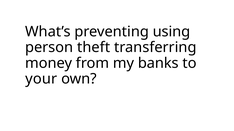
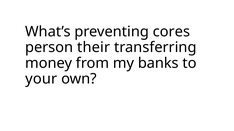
using: using -> cores (171, 32)
theft: theft -> their (94, 48)
